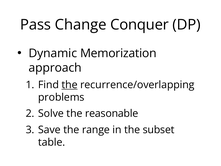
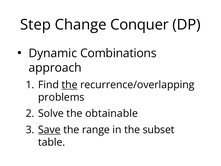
Pass: Pass -> Step (35, 25)
Memorization: Memorization -> Combinations (118, 53)
reasonable: reasonable -> obtainable (112, 113)
Save underline: none -> present (49, 130)
